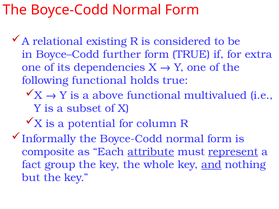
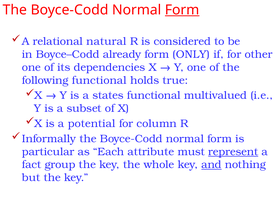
Form underline: none -> present (182, 10)
existing: existing -> natural (106, 41)
further: further -> already (122, 54)
form TRUE: TRUE -> ONLY (191, 54)
extra: extra -> other (259, 54)
above: above -> states (108, 95)
composite: composite -> particular (48, 152)
attribute underline: present -> none (151, 152)
